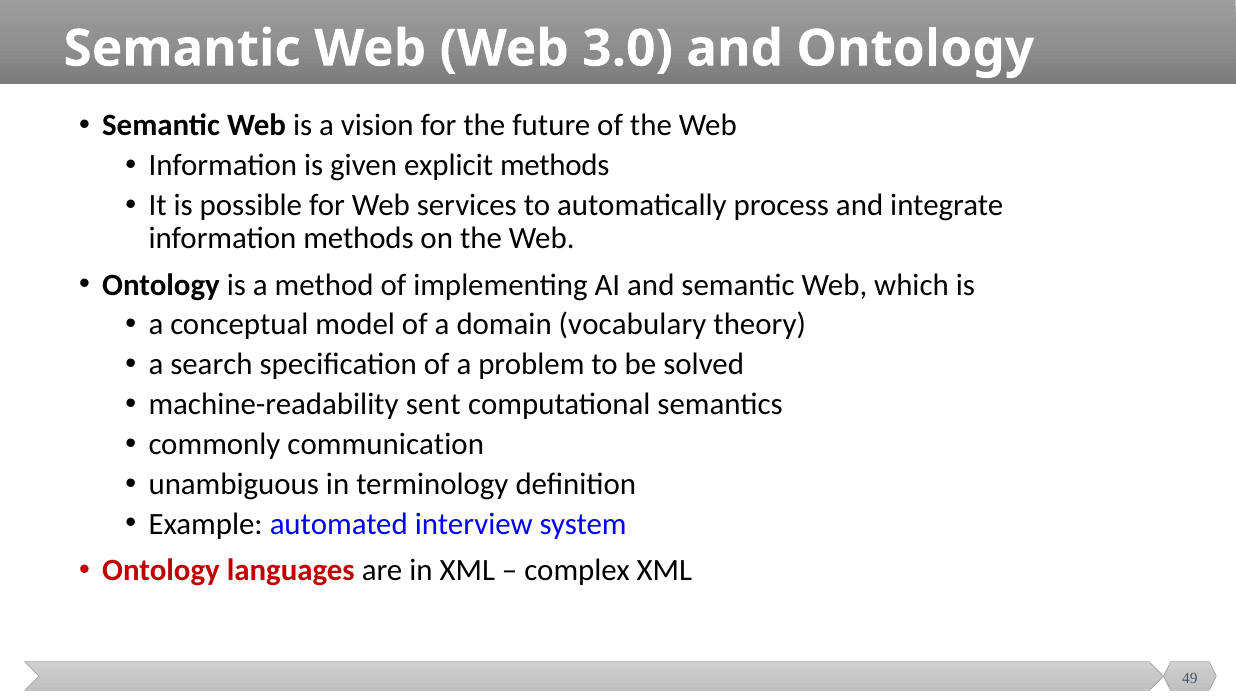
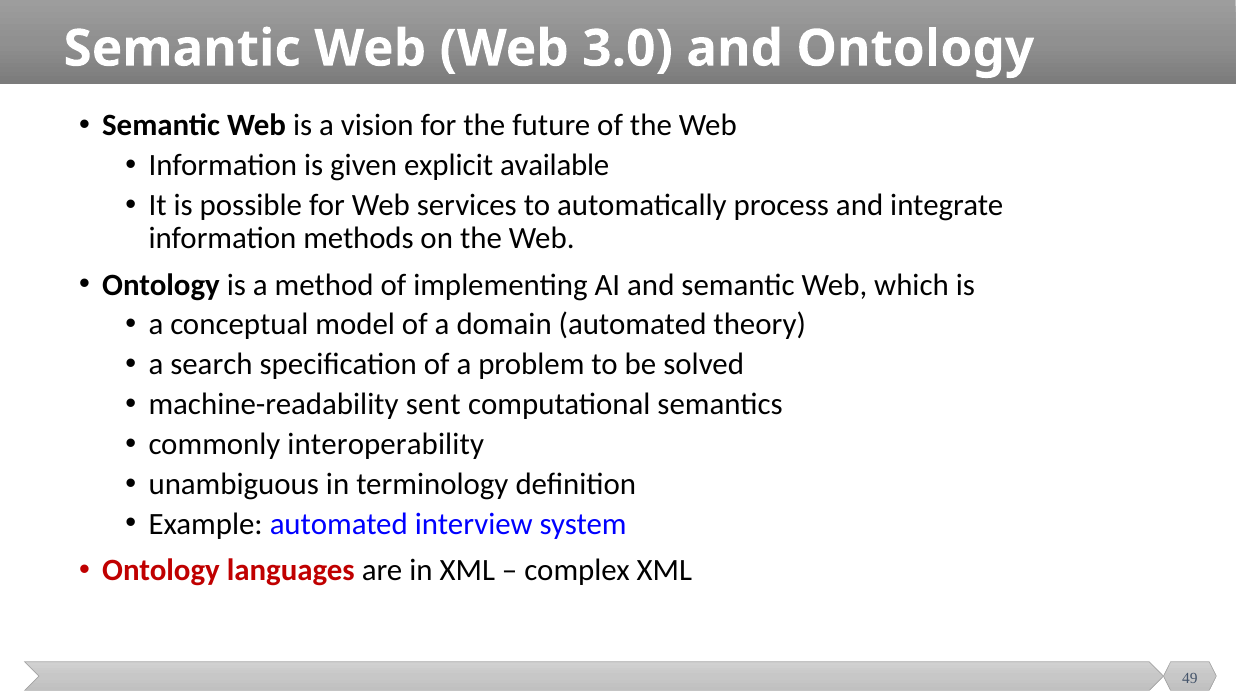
explicit methods: methods -> available (555, 165)
domain vocabulary: vocabulary -> automated (633, 324)
communication: communication -> interoperability (386, 444)
